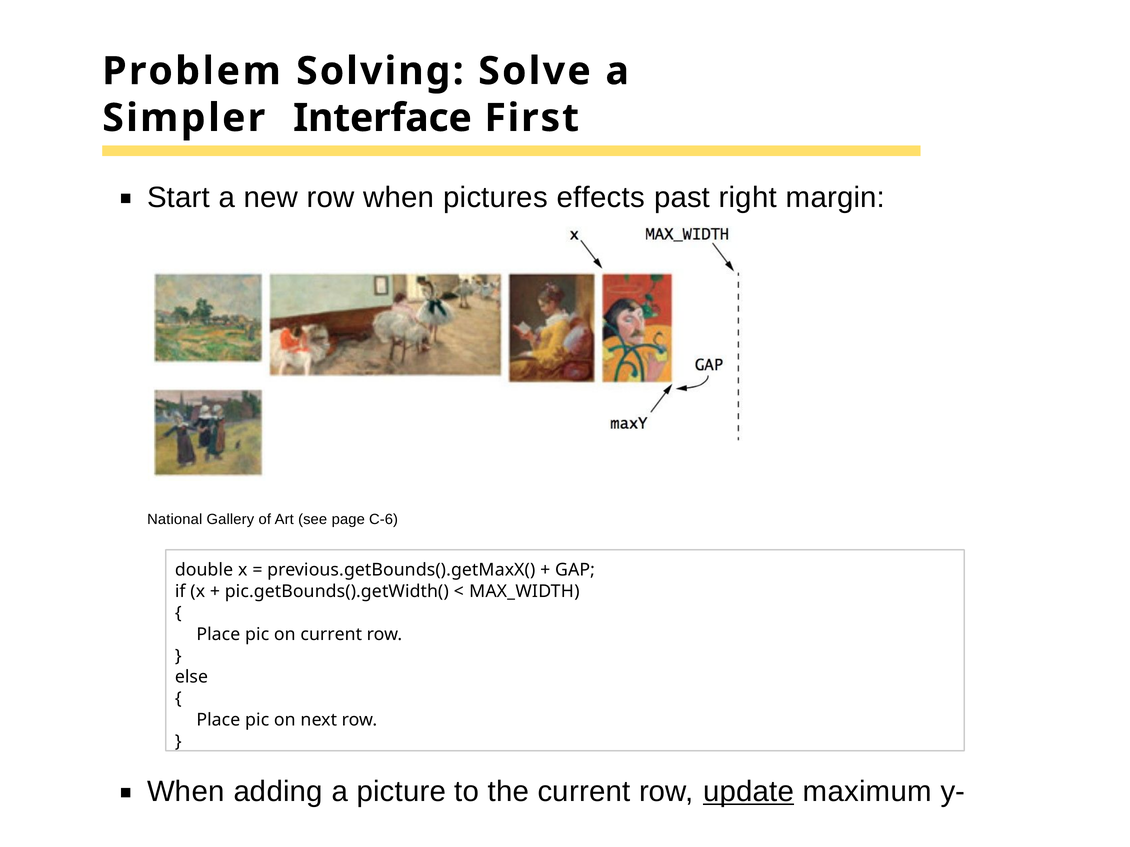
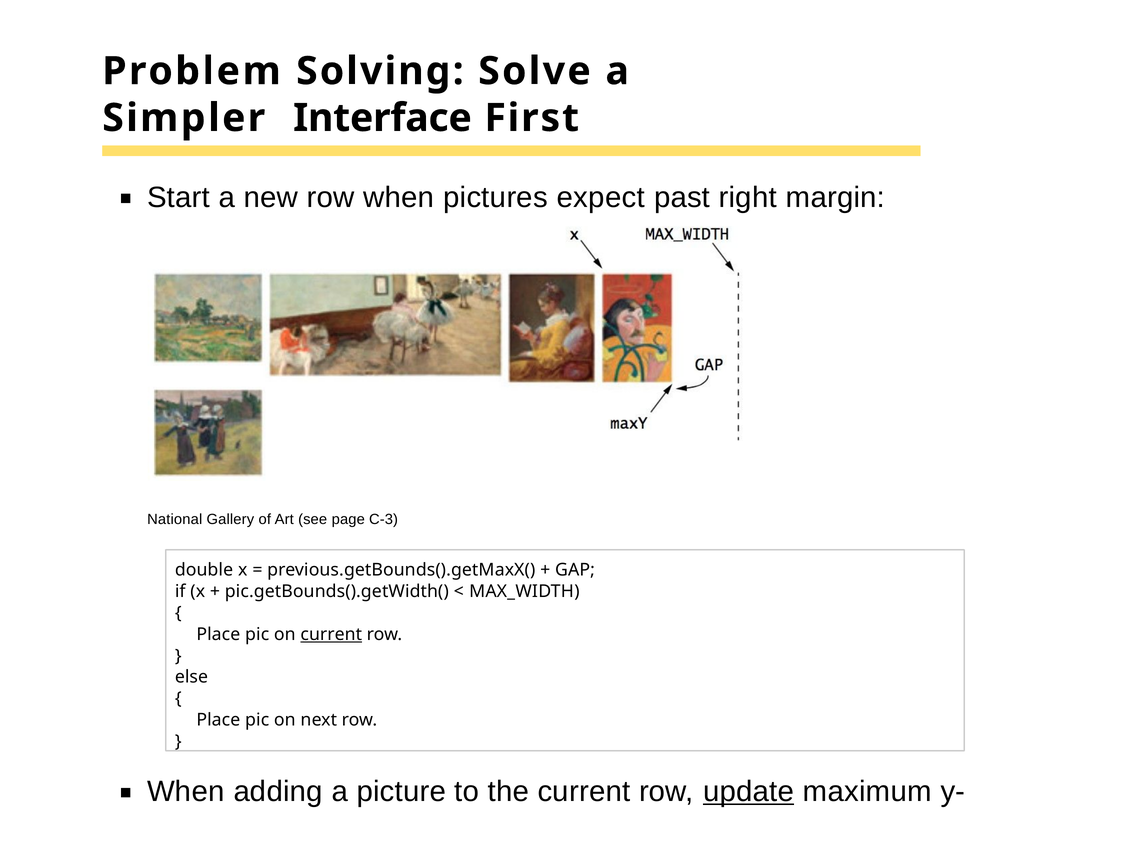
effects: effects -> expect (601, 197)
C-6: C-6 -> C-3 (384, 520)
current underline: none -> present (331, 635)
